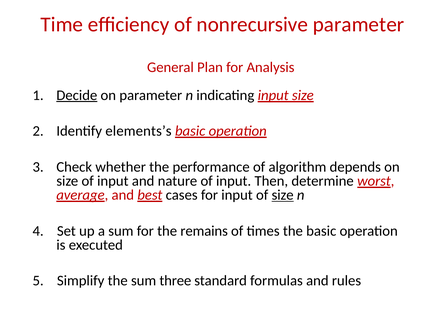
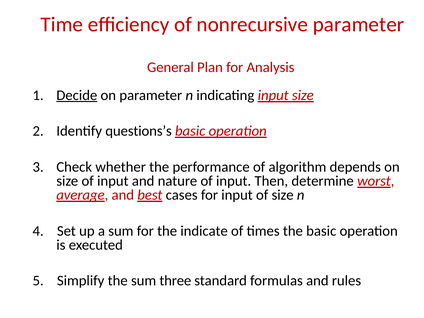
elements’s: elements’s -> questions’s (139, 131)
size underline: present -> none (283, 195)
remains: remains -> indicate (204, 231)
